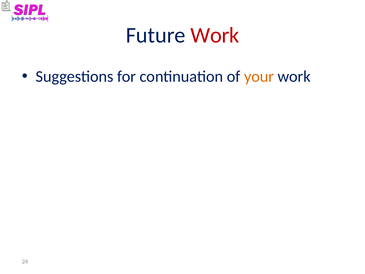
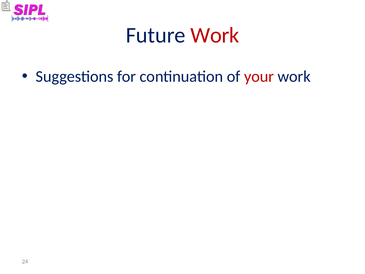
your colour: orange -> red (259, 77)
